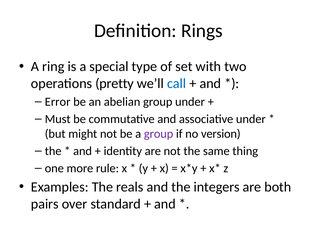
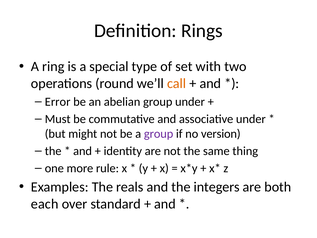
pretty: pretty -> round (115, 83)
call colour: blue -> orange (177, 83)
pairs: pairs -> each (45, 204)
